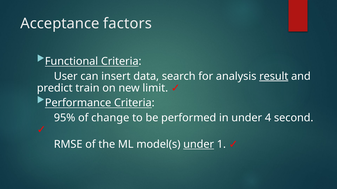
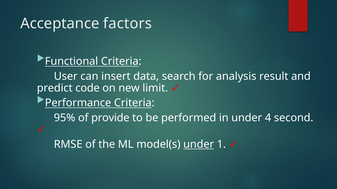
result underline: present -> none (274, 76)
train: train -> code (88, 88)
change: change -> provide (110, 118)
